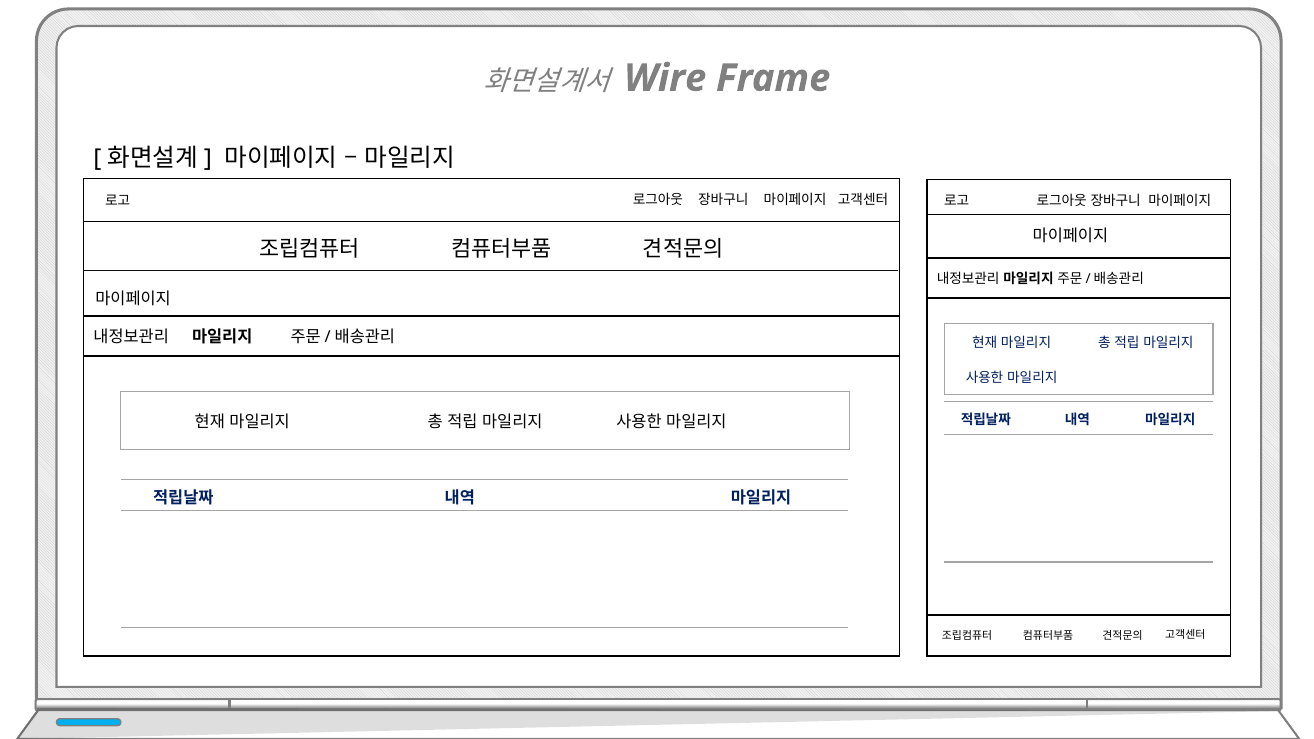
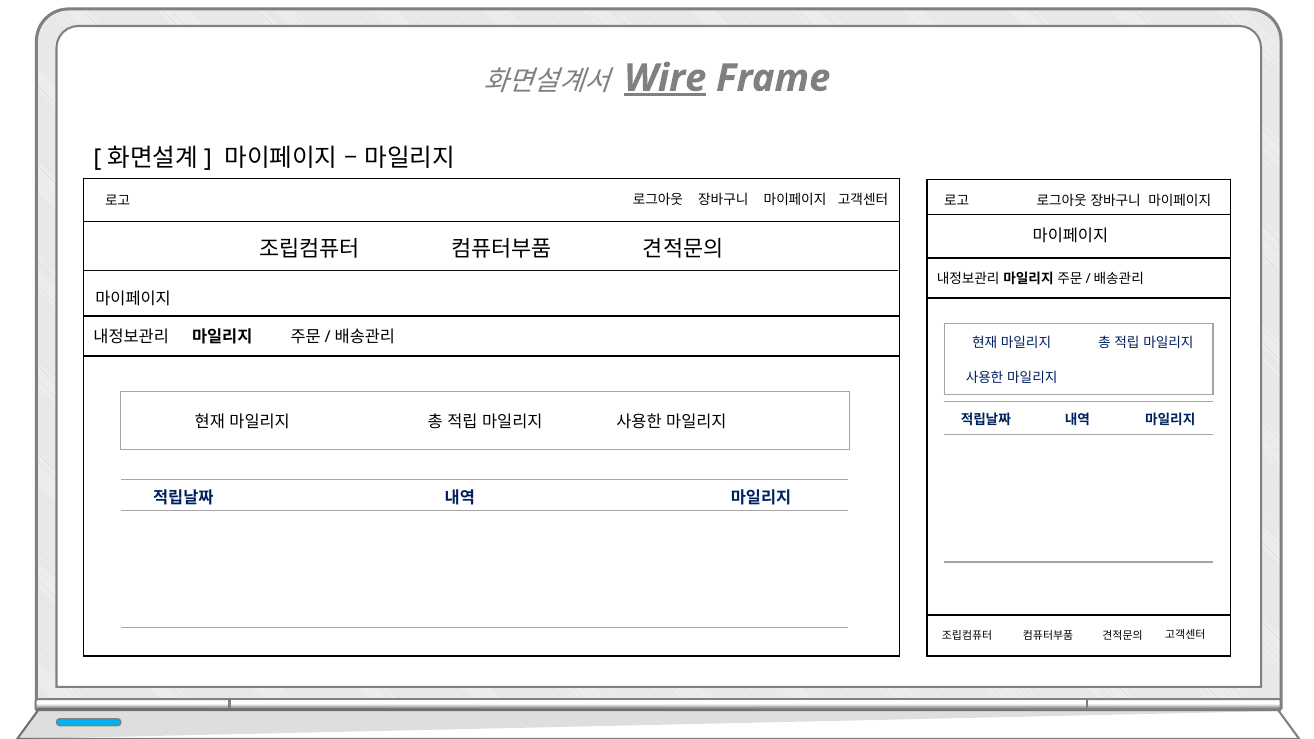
Wire underline: none -> present (665, 78)
